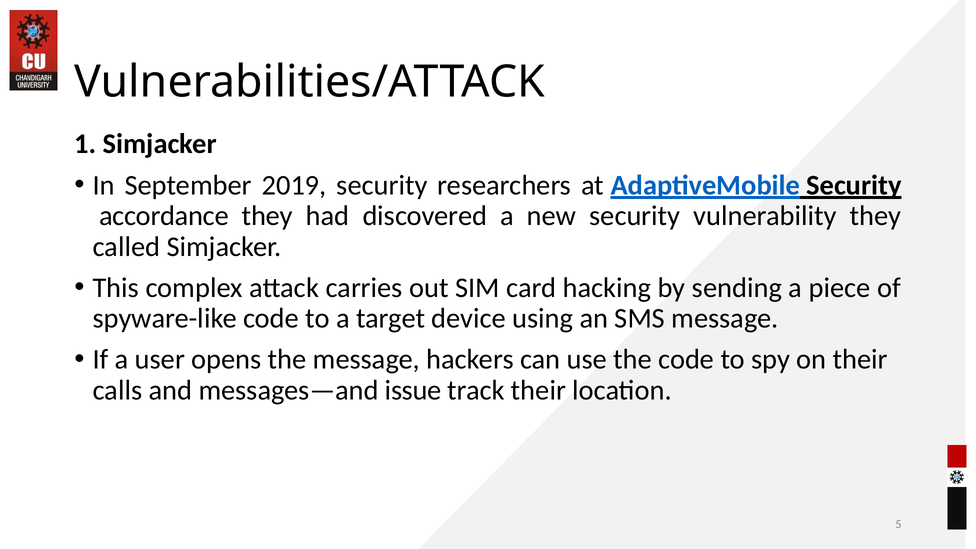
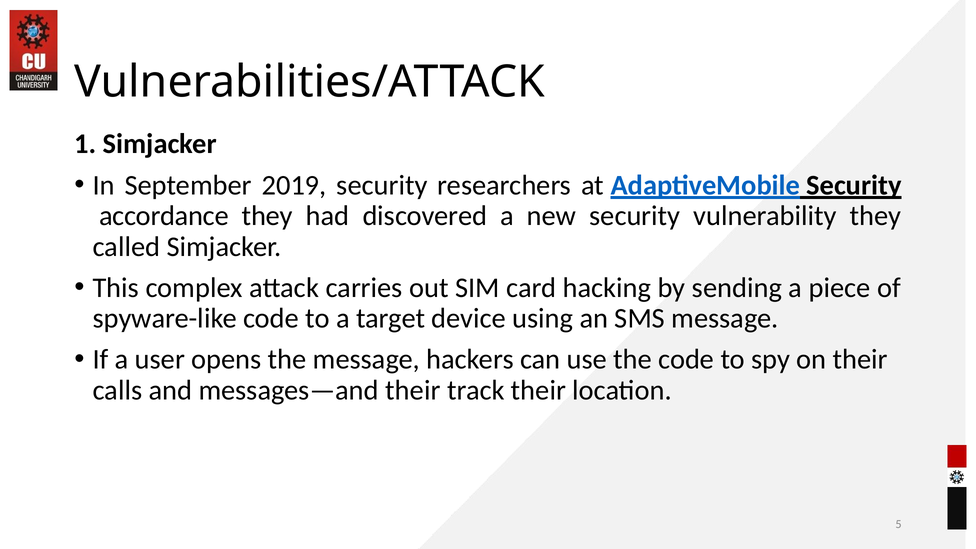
messages—and issue: issue -> their (413, 390)
